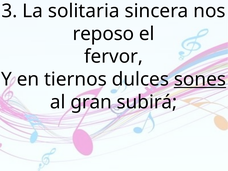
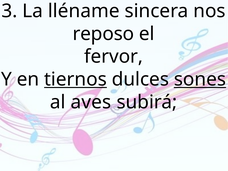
solitaria: solitaria -> lléname (84, 11)
tiernos underline: none -> present (75, 79)
gran: gran -> aves (91, 102)
